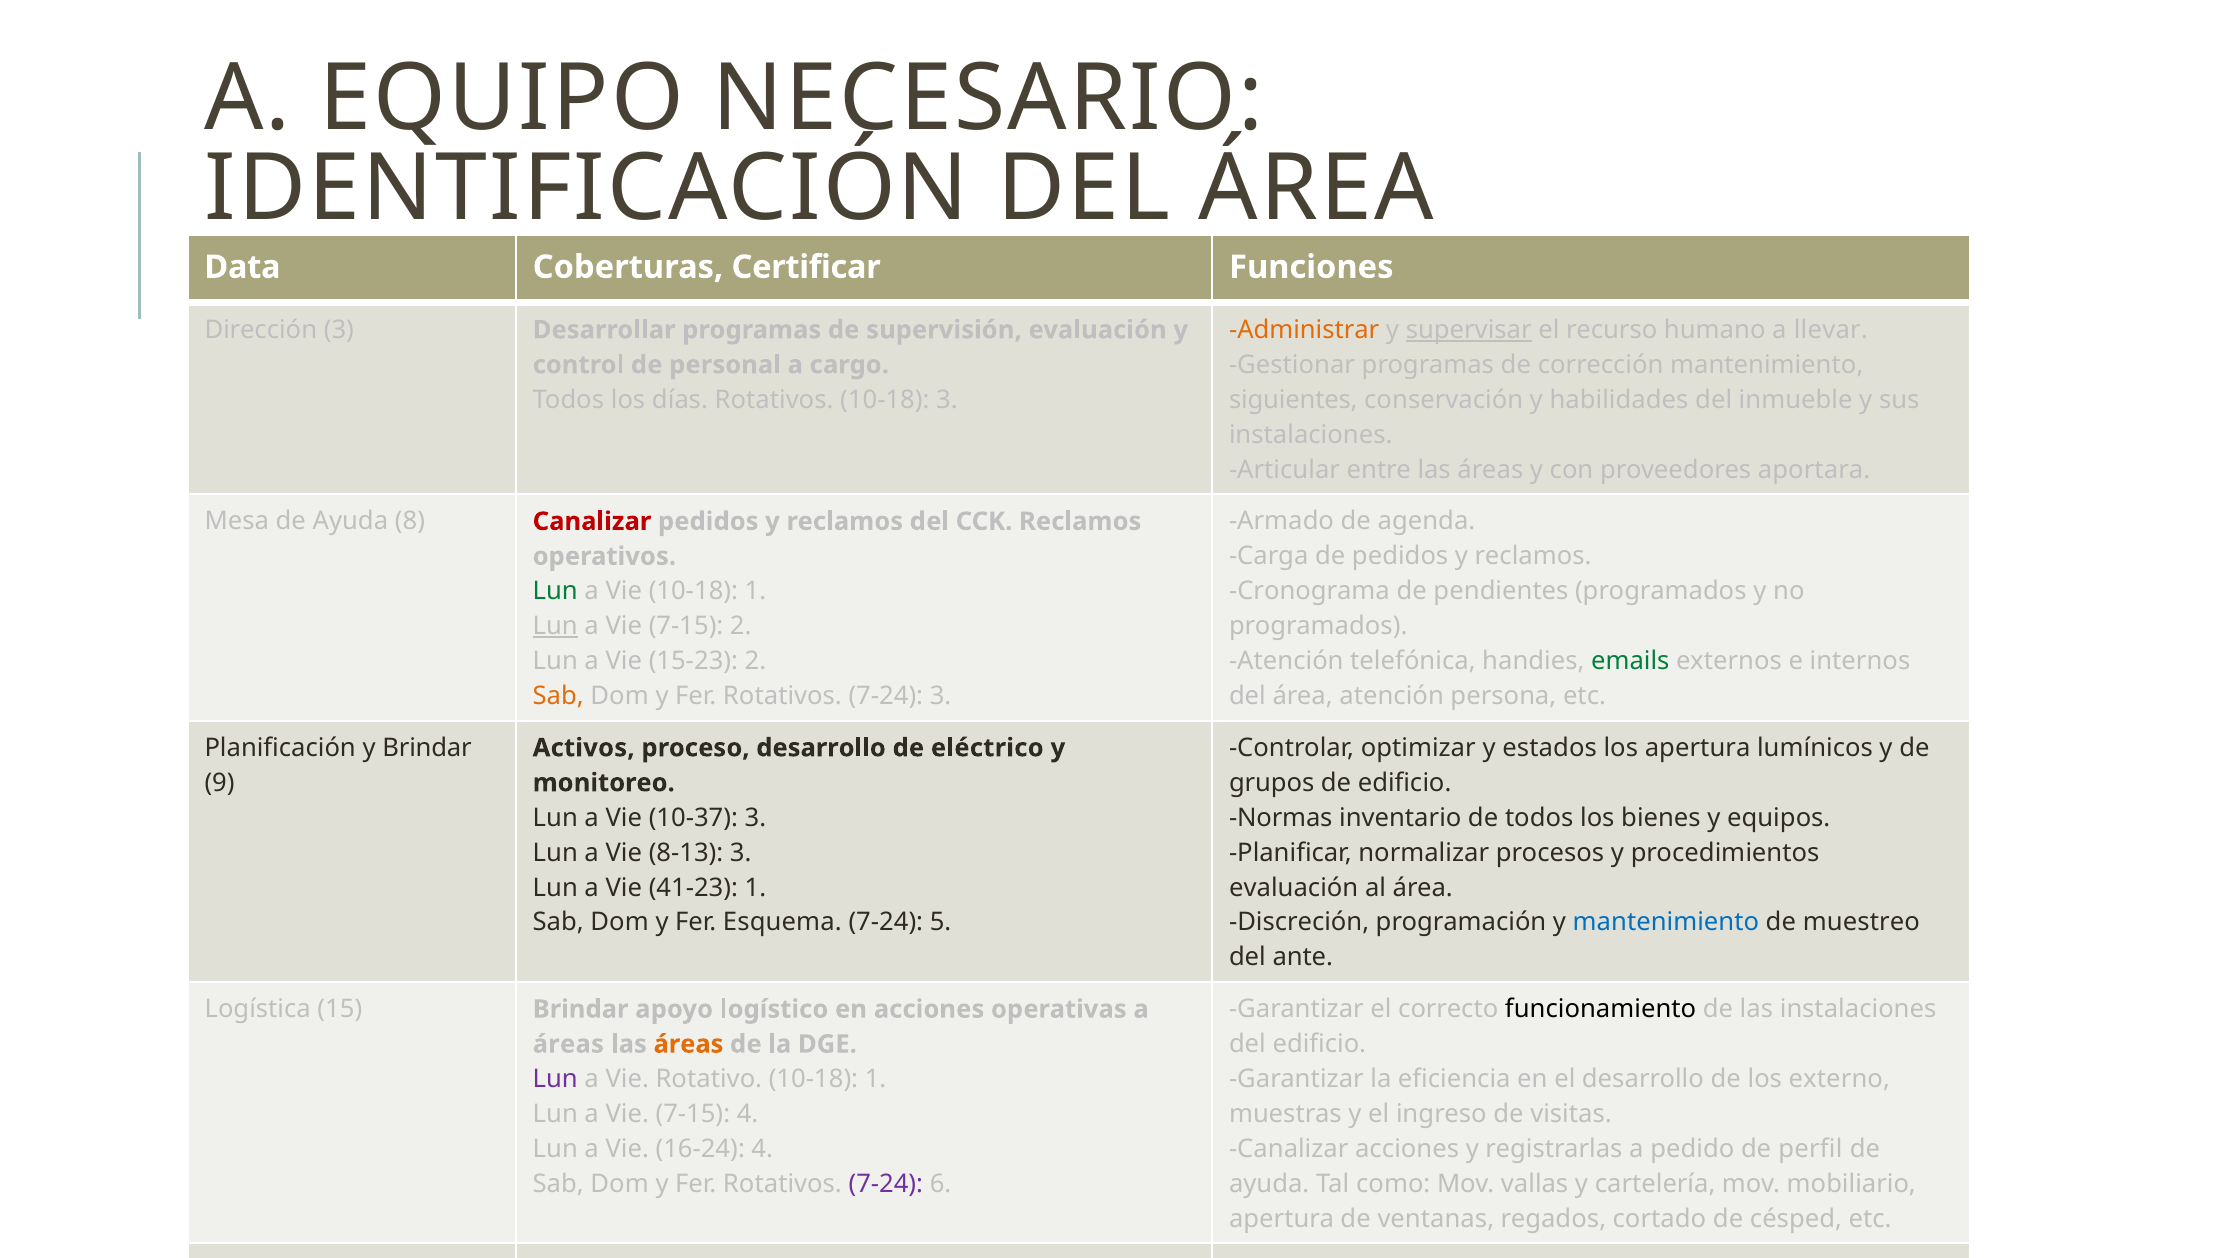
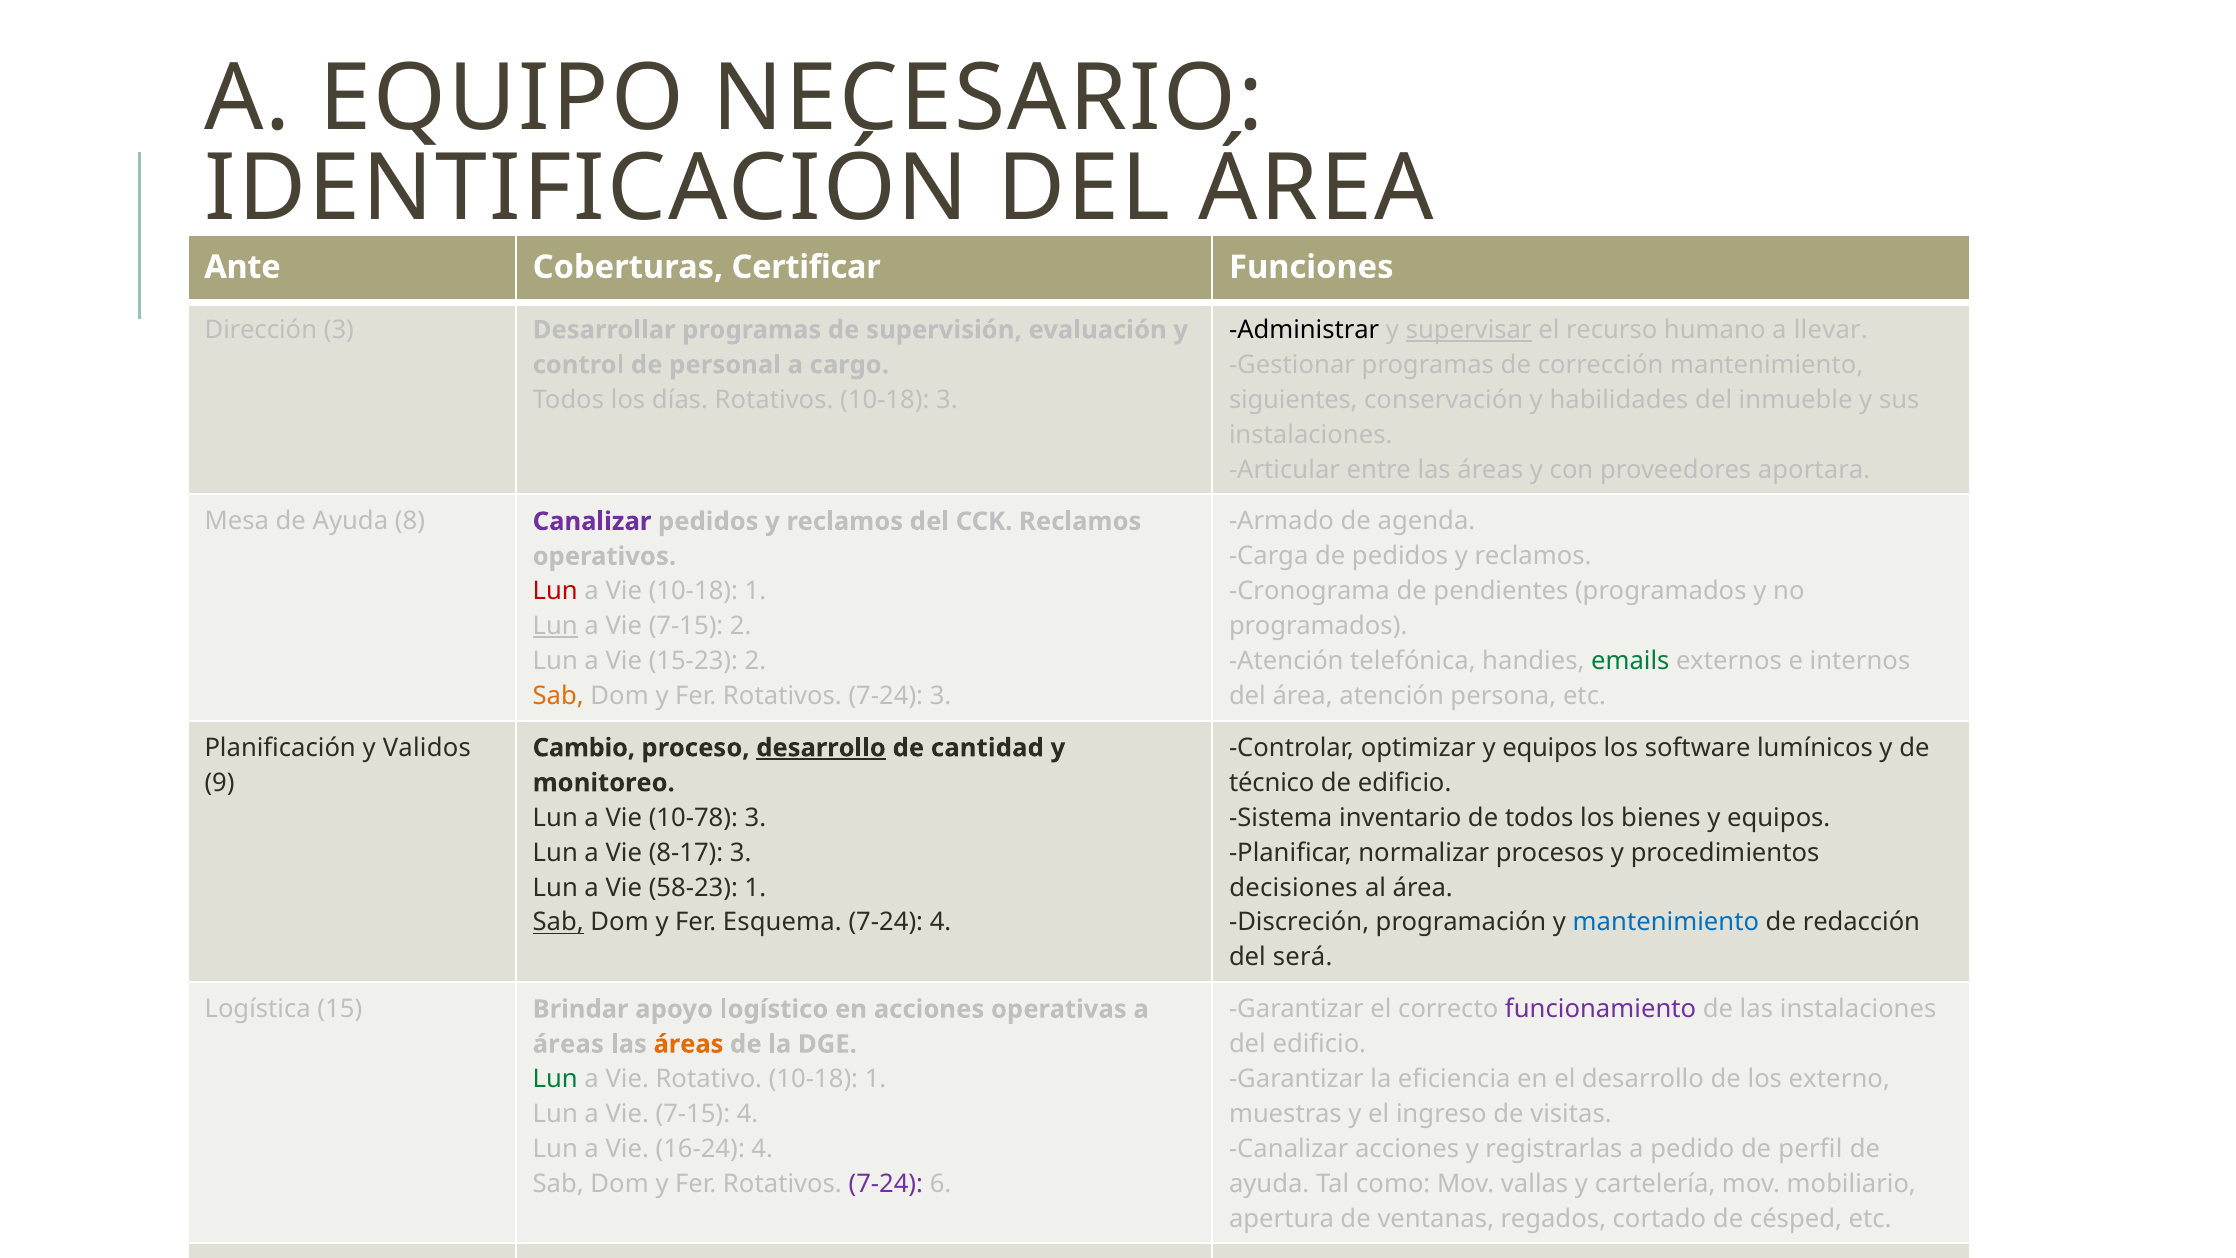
Data: Data -> Ante (242, 267)
Administrar colour: orange -> black (1304, 330)
Canalizar colour: red -> purple (592, 521)
Lun colour: green -> red (555, 591)
y Brindar: Brindar -> Validos (427, 748)
optimizar y estados: estados -> equipos (1550, 748)
los apertura: apertura -> software (1698, 748)
Activos: Activos -> Cambio (584, 748)
desarrollo underline: none -> present (821, 748)
eléctrico: eléctrico -> cantidad (987, 748)
grupos: grupos -> técnico (1272, 783)
10-37: 10-37 -> 10-78 (693, 818)
Normas: Normas -> Sistema (1281, 818)
8-13: 8-13 -> 8-17 (686, 852)
41-23: 41-23 -> 58-23 (693, 887)
evaluación: evaluación -> decisiones (1294, 887)
Sab underline: none -> present (558, 922)
7-24 5: 5 -> 4 (941, 922)
muestreo: muestreo -> redacción (1861, 922)
ante: ante -> será (1303, 957)
funcionamiento colour: black -> purple (1601, 1009)
Lun colour: purple -> green (555, 1079)
